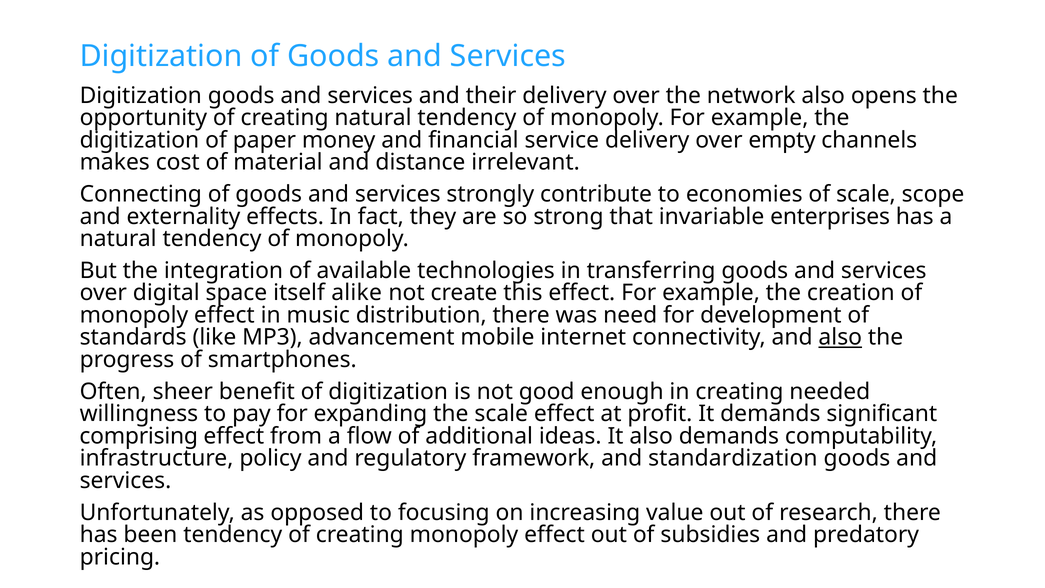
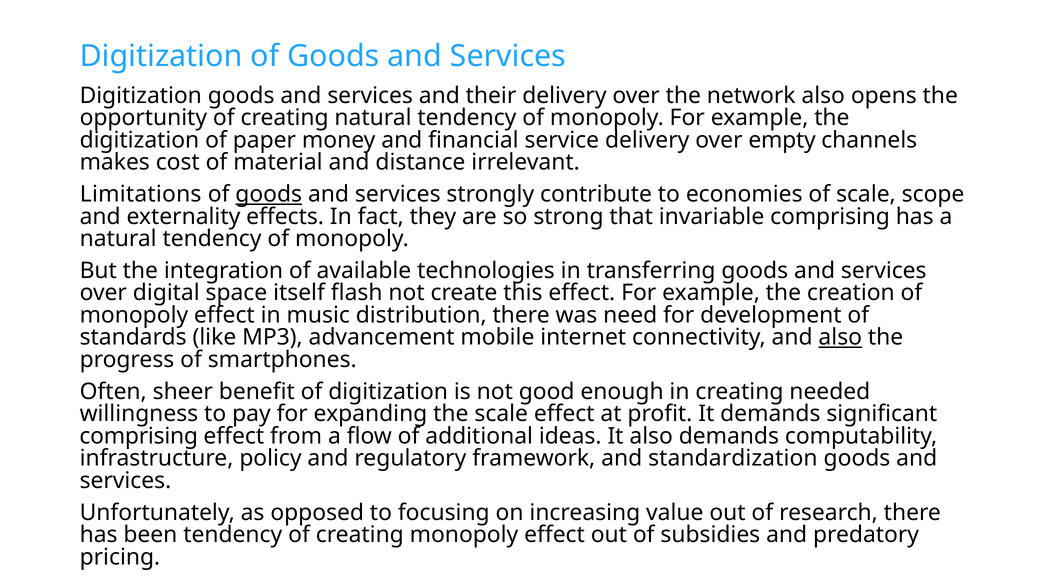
Connecting: Connecting -> Limitations (141, 194)
goods underline: none -> present (269, 194)
invariable enterprises: enterprises -> comprising (830, 216)
alike: alike -> flash (357, 293)
